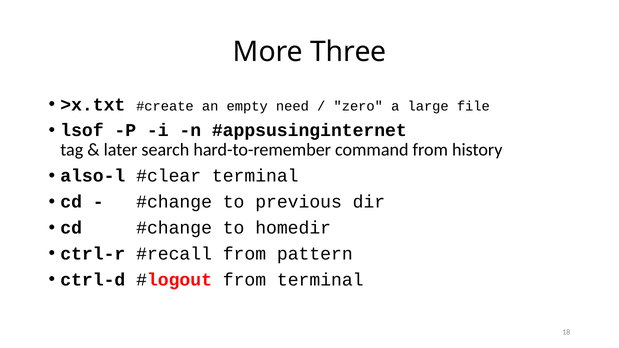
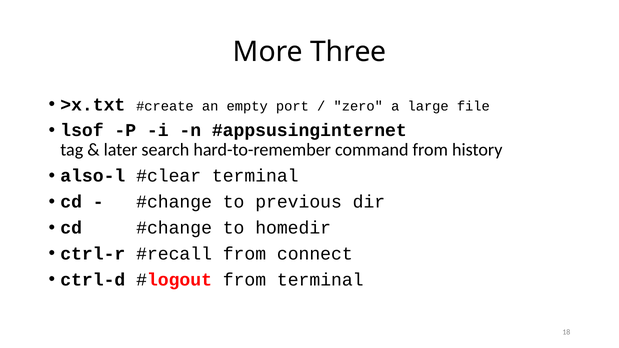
need: need -> port (292, 106)
pattern: pattern -> connect (315, 254)
